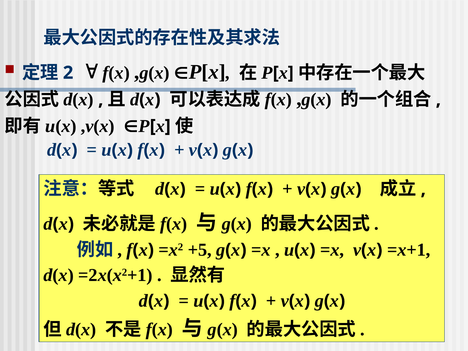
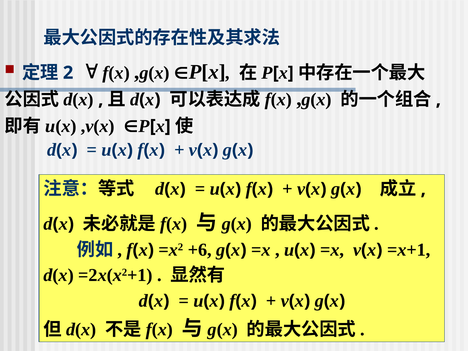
+5: +5 -> +6 (200, 250)
